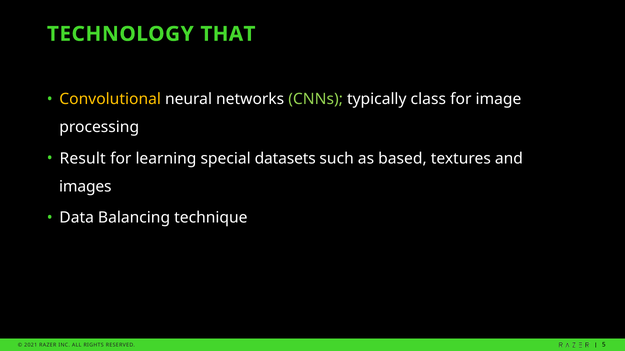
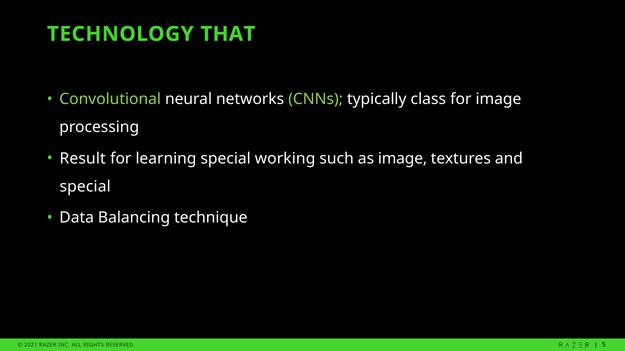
Convolutional colour: yellow -> light green (110, 99)
datasets: datasets -> working (285, 159)
as based: based -> image (403, 159)
images: images -> special (85, 187)
